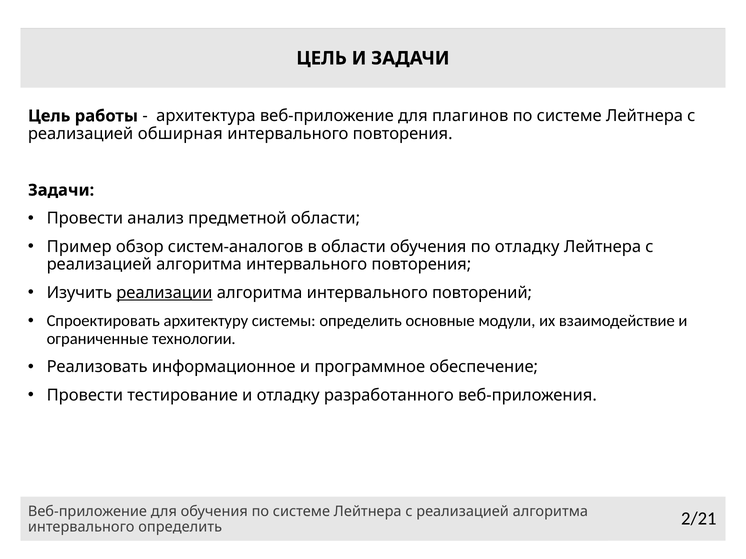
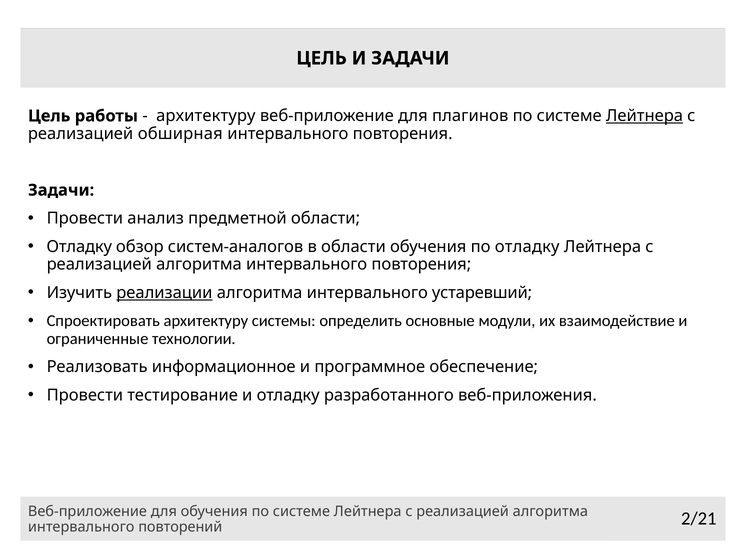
архитектура: архитектура -> архитектуру (206, 116)
Лейтнера underline: none -> present (644, 116)
Пример: Пример -> Отладку (79, 247)
повторений: повторений -> устаревший (482, 293)
интервального определить: определить -> повторений (180, 528)
